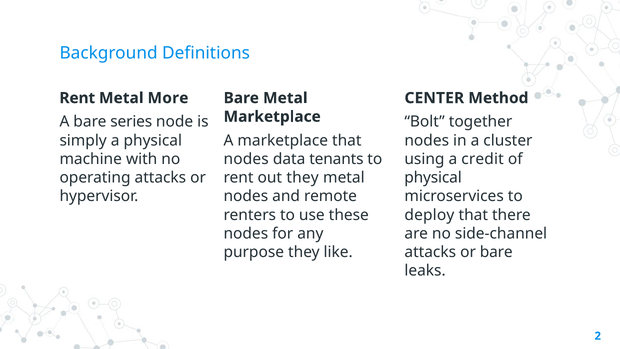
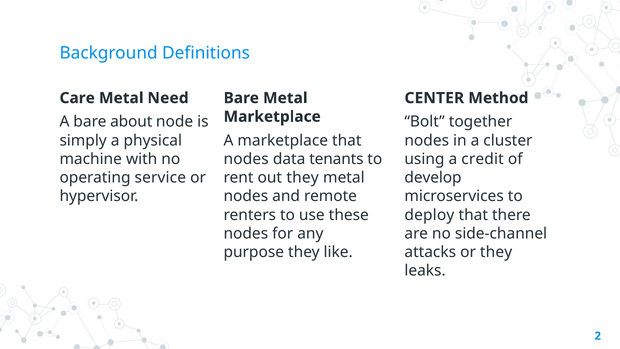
Rent: Rent -> Care (77, 98)
More: More -> Need (168, 98)
series: series -> about (131, 122)
operating attacks: attacks -> service (160, 178)
physical: physical -> develop (433, 178)
or bare: bare -> they (496, 252)
